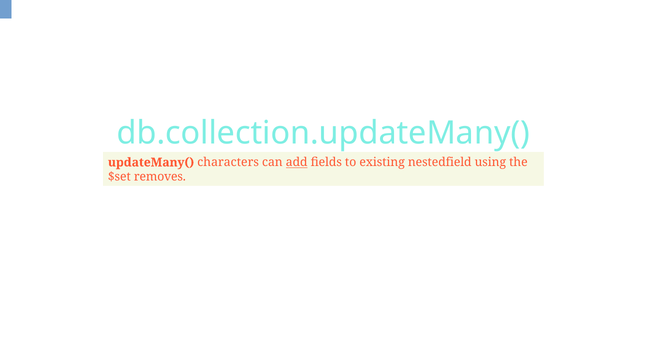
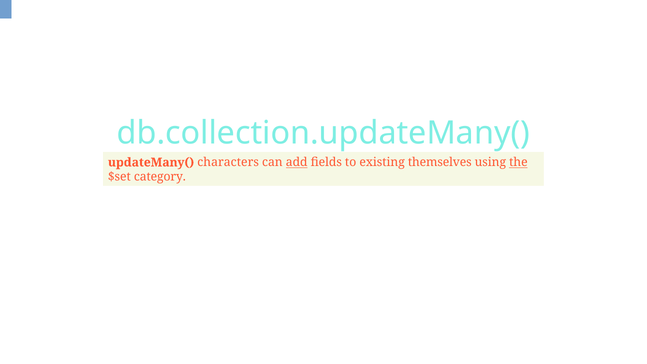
nestedfield: nestedfield -> themselves (440, 162)
the underline: none -> present (518, 162)
removes: removes -> category (160, 177)
